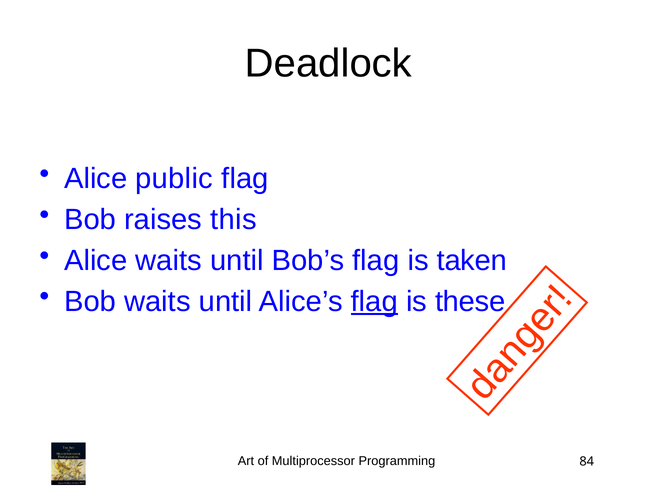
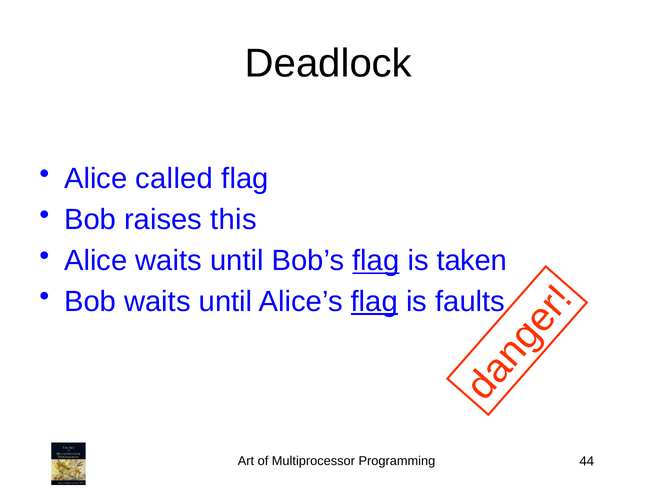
public: public -> called (174, 179)
flag underline: none -> present (376, 261)
these: these -> faults (470, 301)
84: 84 -> 44 (587, 461)
